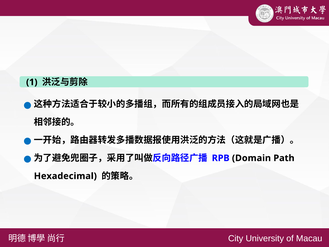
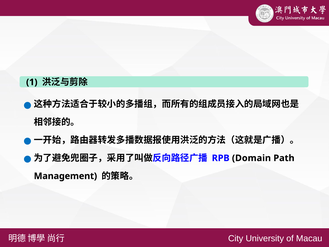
Hexadecimal: Hexadecimal -> Management (65, 176)
